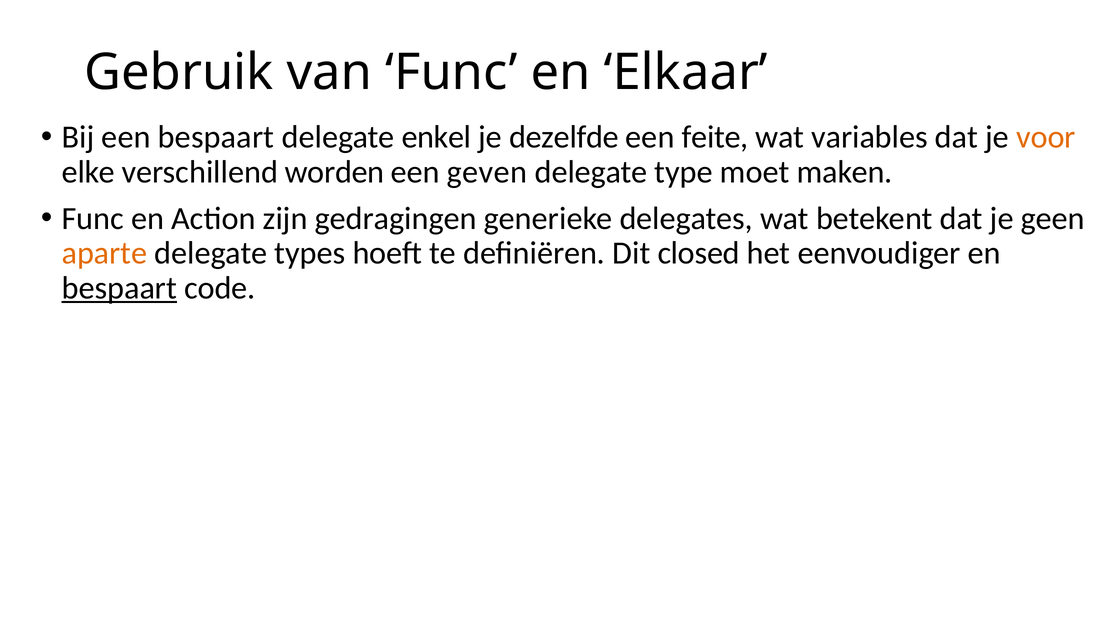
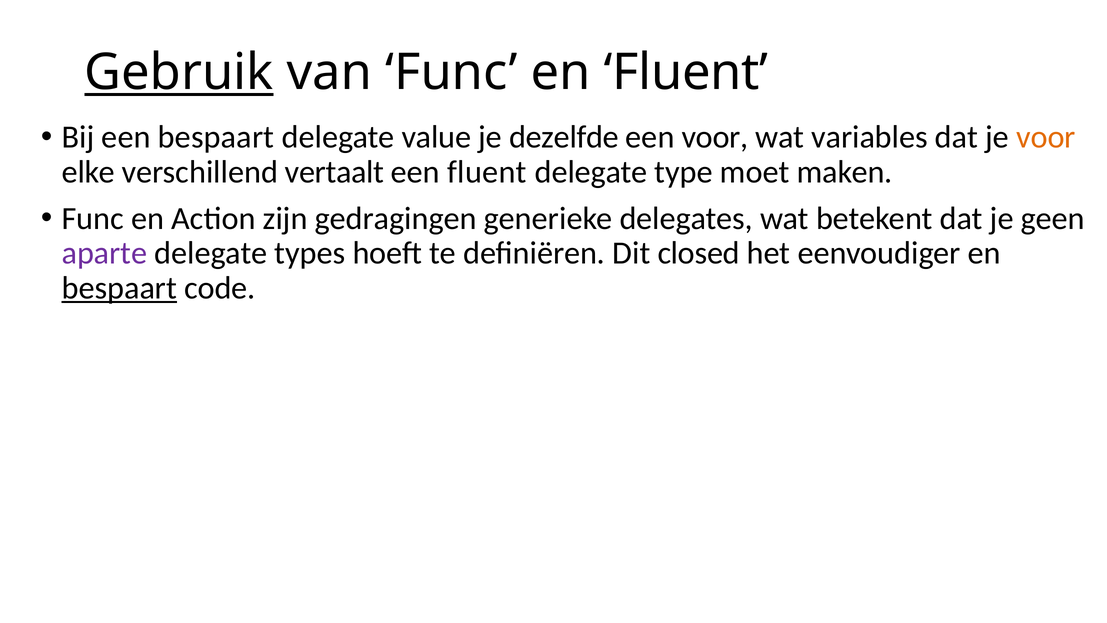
Gebruik underline: none -> present (179, 73)
en Elkaar: Elkaar -> Fluent (686, 73)
enkel: enkel -> value (436, 137)
een feite: feite -> voor (715, 137)
worden: worden -> vertaalt (335, 172)
een geven: geven -> fluent (487, 172)
aparte colour: orange -> purple (104, 253)
